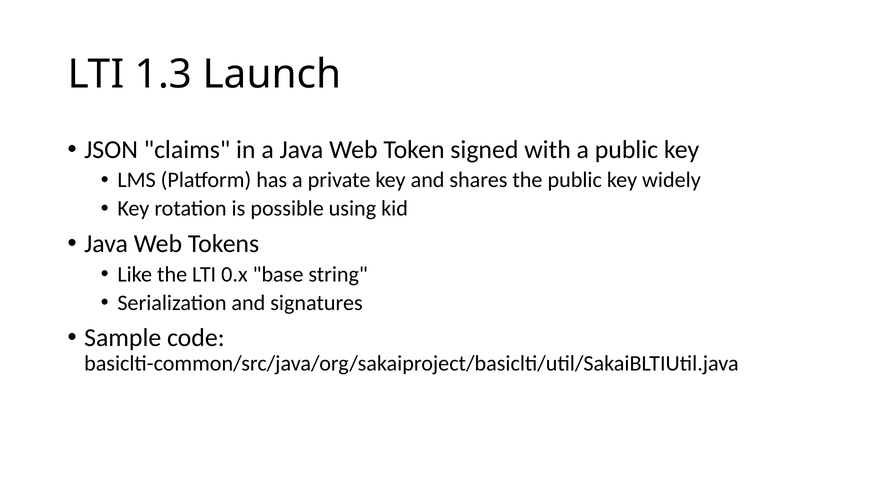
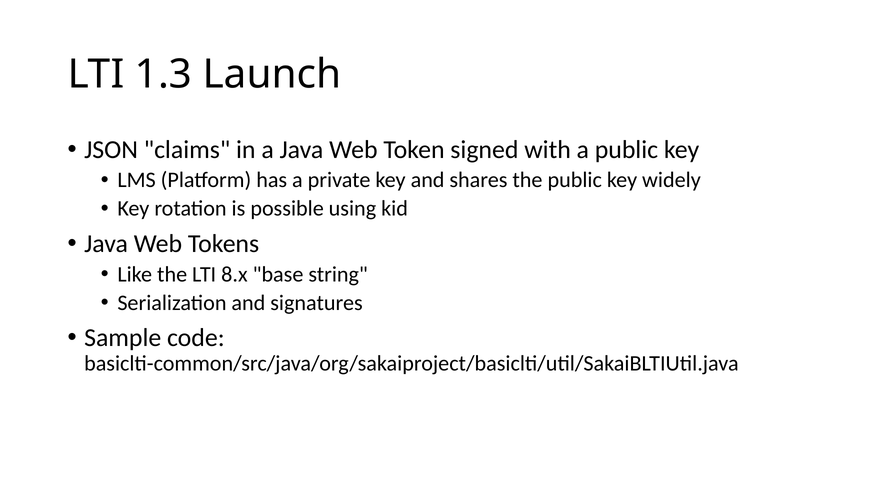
0.x: 0.x -> 8.x (234, 274)
